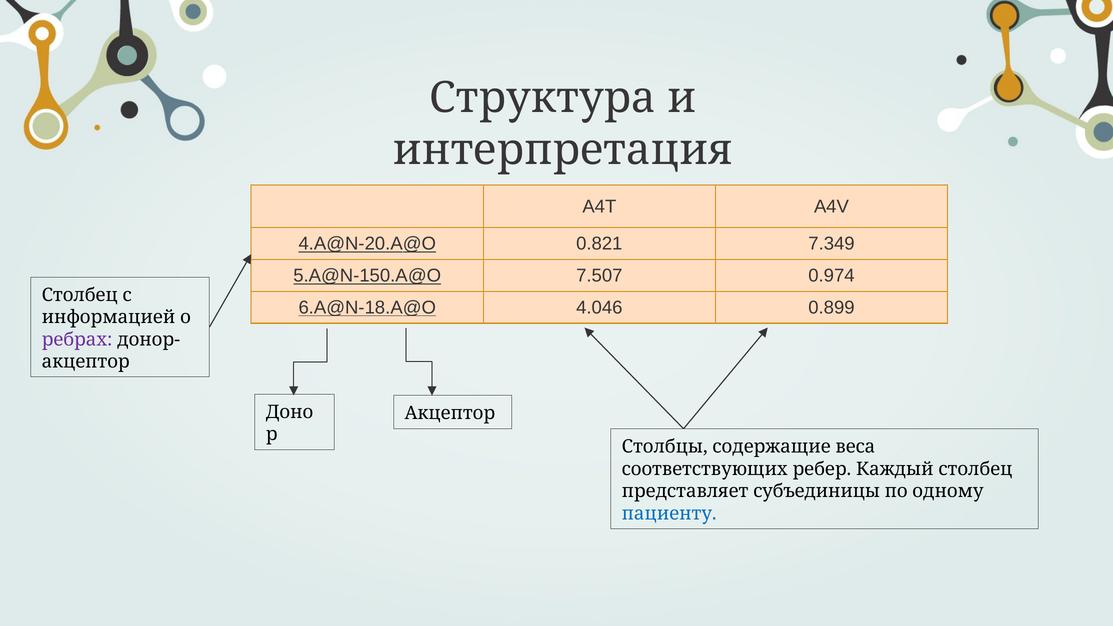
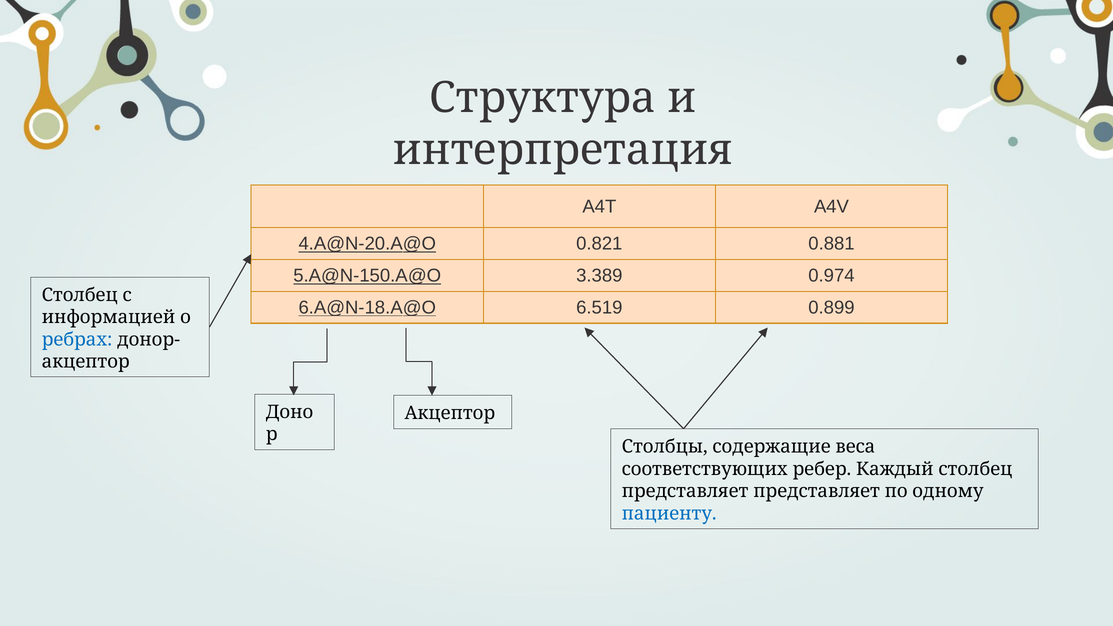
7.349: 7.349 -> 0.881 (831, 244)
7.507: 7.507 -> 3.389 (599, 276)
4.046: 4.046 -> 6.519 (599, 308)
ребрах colour: purple -> blue (77, 339)
представляет субъединицы: субъединицы -> представляет (817, 491)
